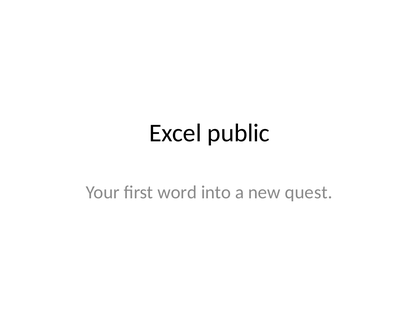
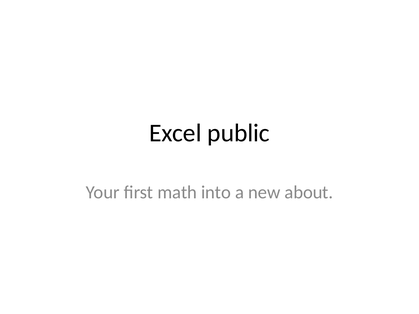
word: word -> math (177, 193)
quest: quest -> about (309, 193)
